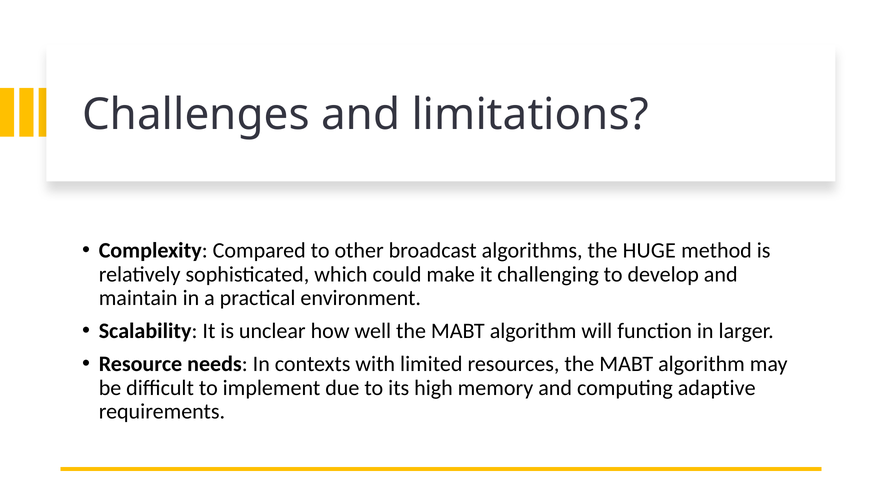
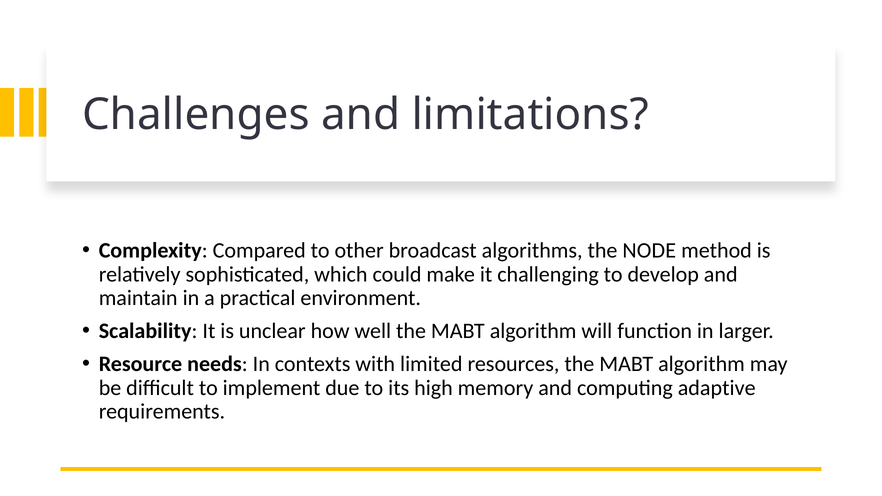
HUGE: HUGE -> NODE (649, 251)
